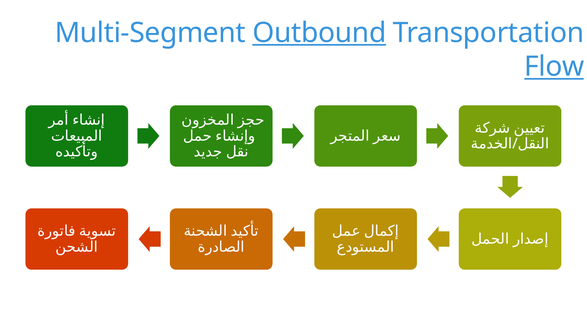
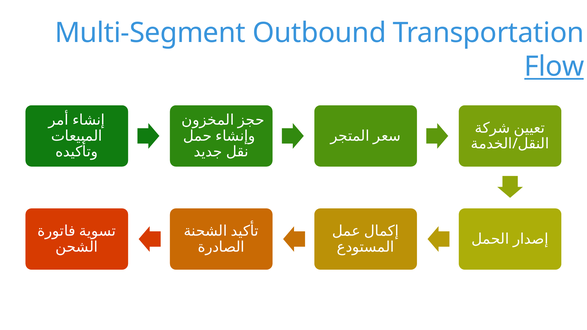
Outbound underline: present -> none (319, 33)
